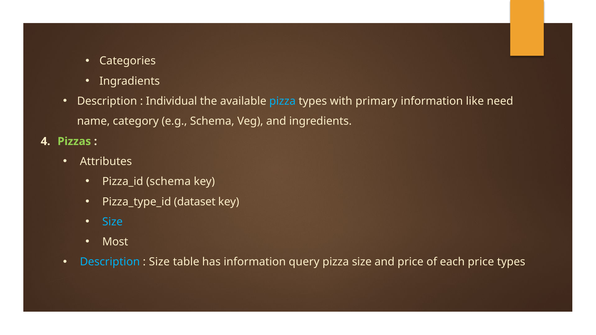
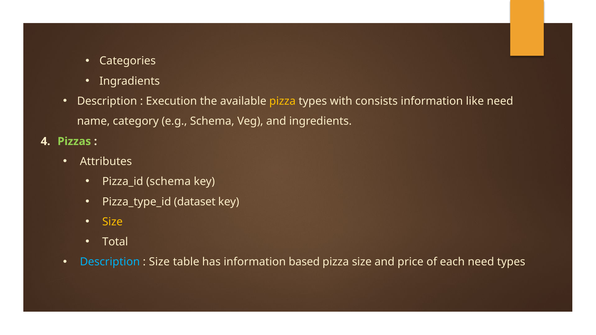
Individual: Individual -> Execution (171, 101)
pizza colour: light blue -> yellow (283, 101)
primary: primary -> consists (377, 101)
Size colour: light blue -> yellow (112, 222)
Most: Most -> Total (115, 242)
query: query -> based (304, 262)
each price: price -> need (481, 262)
